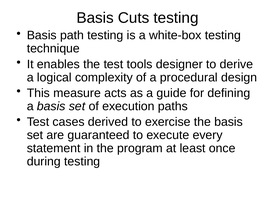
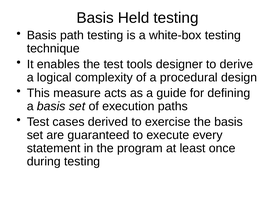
Cuts: Cuts -> Held (134, 18)
